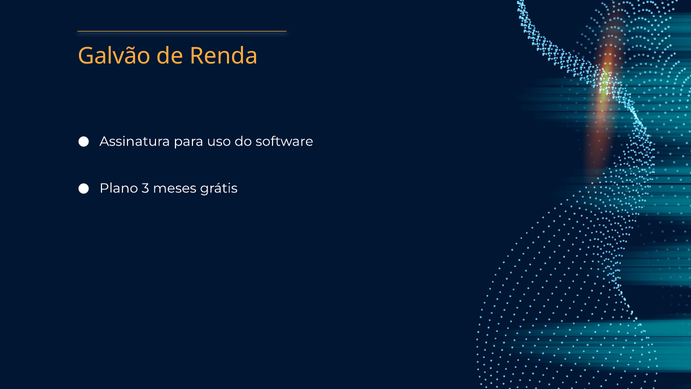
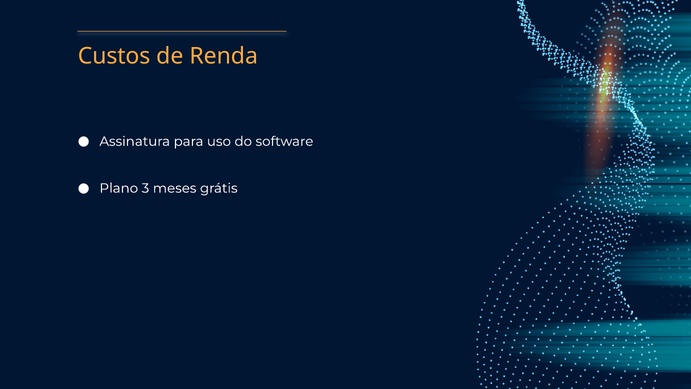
Galvão: Galvão -> Custos (114, 56)
